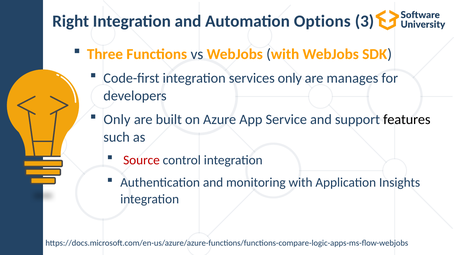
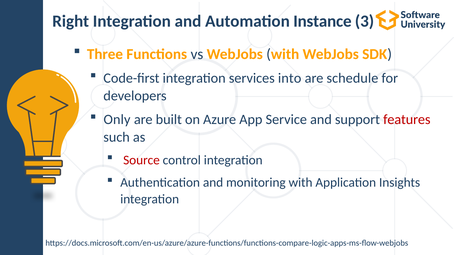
Options: Options -> Instance (322, 21)
services only: only -> into (290, 78)
manages: manages -> schedule (352, 78)
features colour: black -> red (407, 120)
